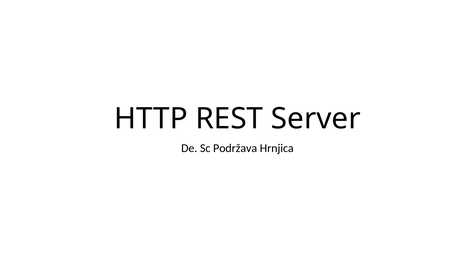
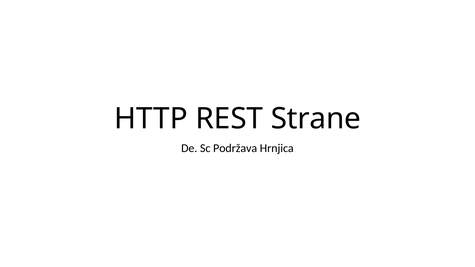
Server: Server -> Strane (316, 119)
